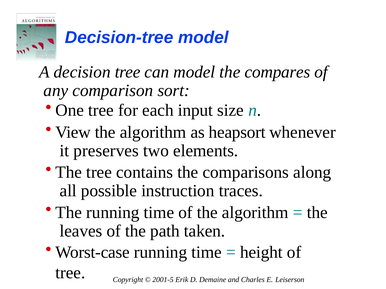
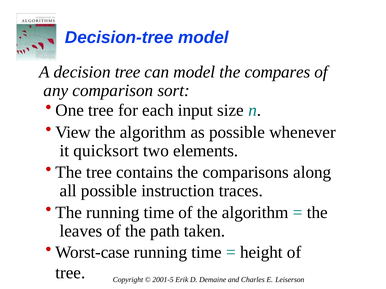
as heapsort: heapsort -> possible (237, 132)
preserves: preserves -> quicksort (106, 151)
